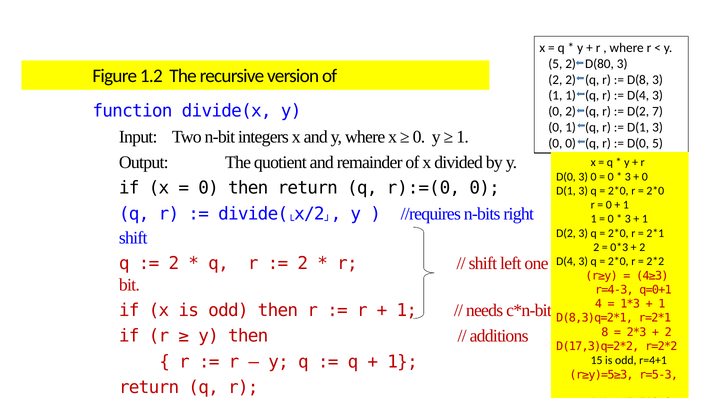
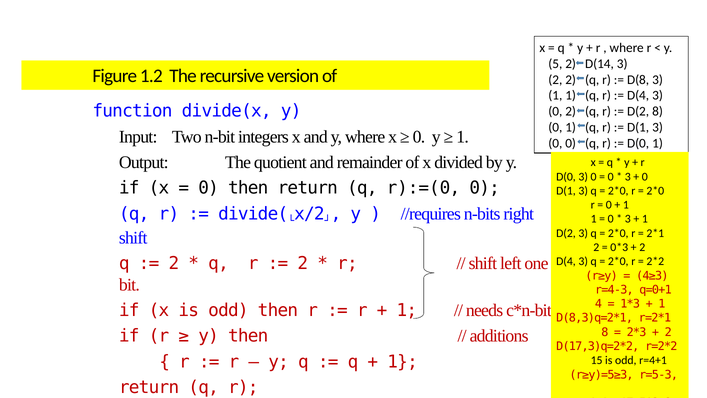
D(80: D(80 -> D(14 (599, 64)
D(2 7: 7 -> 8 (658, 111)
D(0 5: 5 -> 1 (658, 143)
